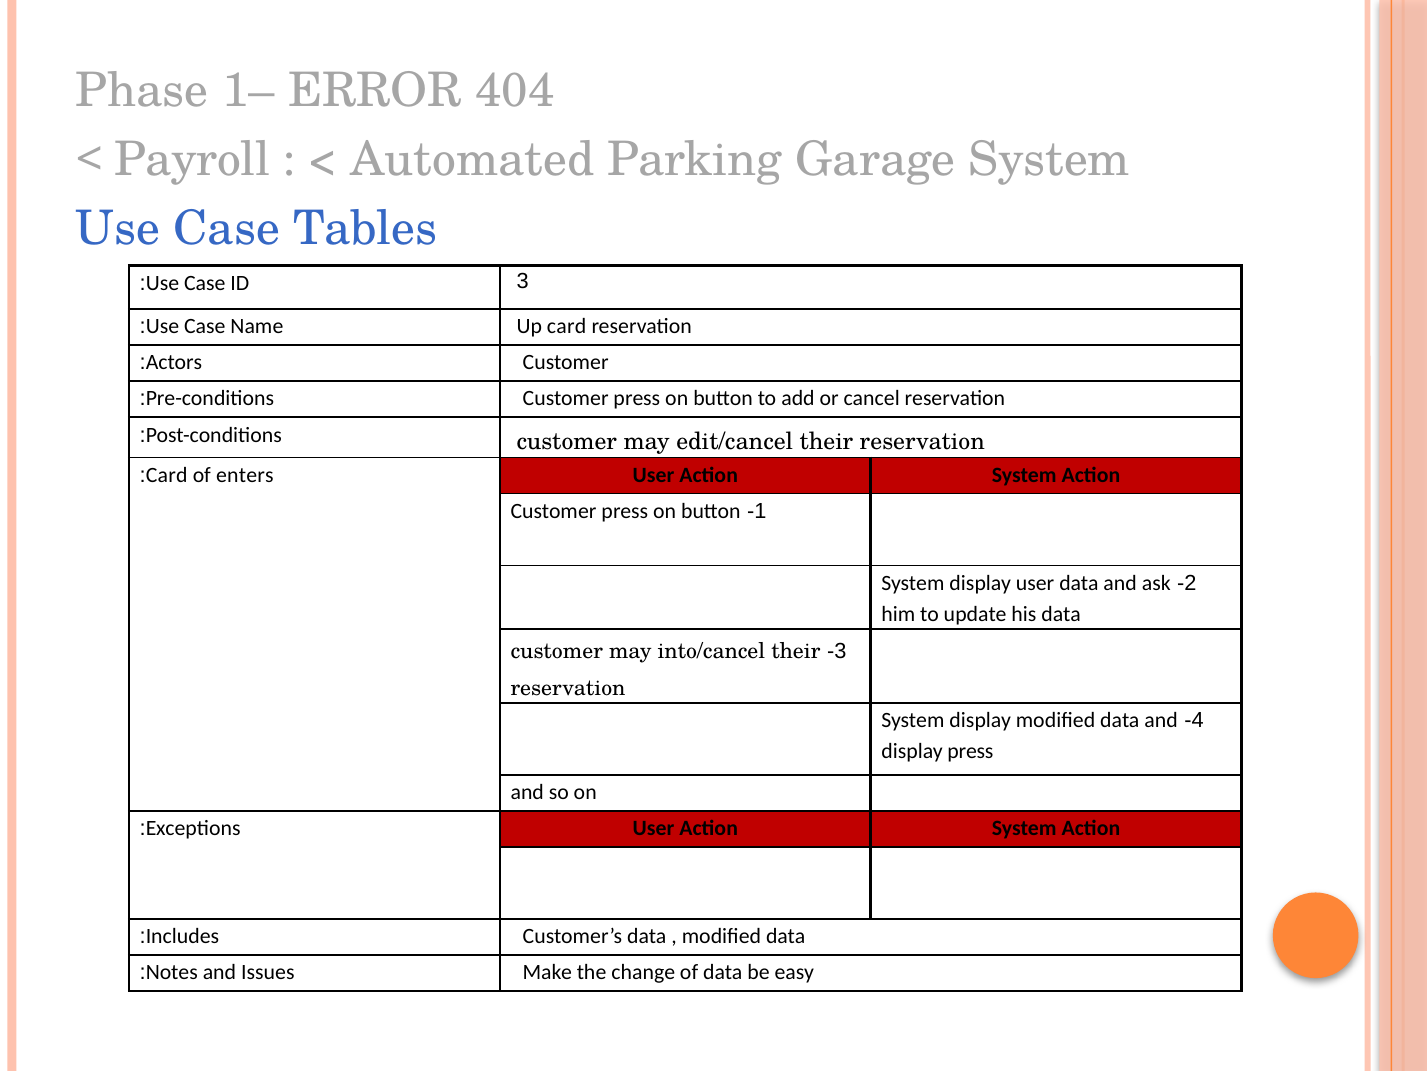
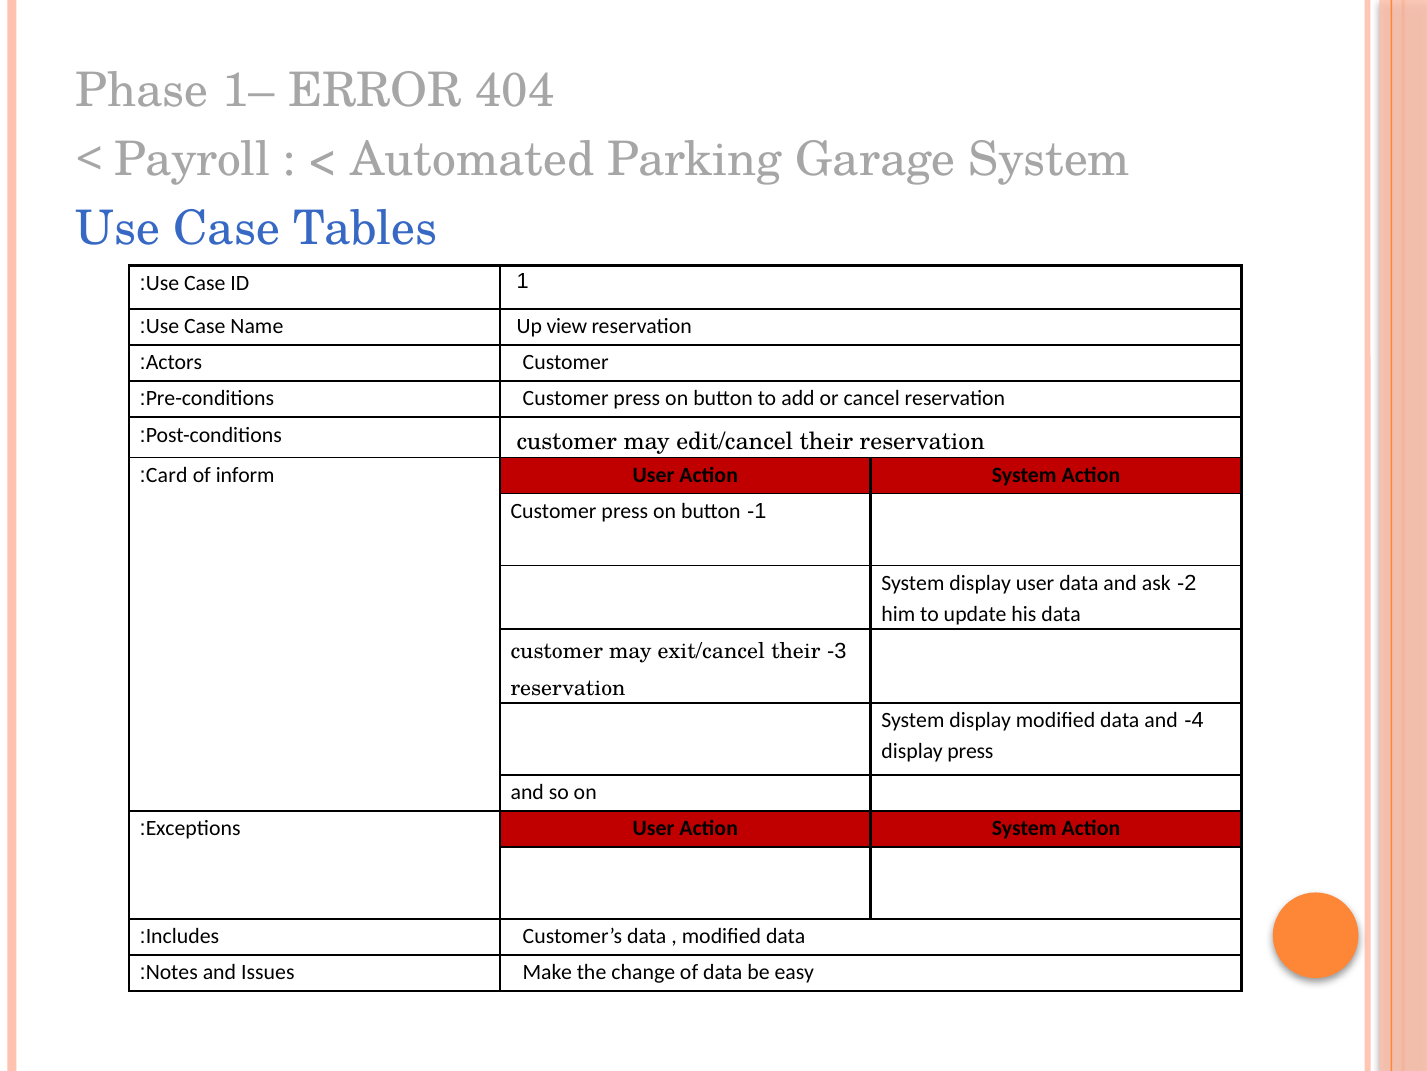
3: 3 -> 1 (523, 282)
Up card: card -> view (567, 326)
enters: enters -> inform (245, 475)
into/cancel: into/cancel -> exit/cancel (711, 651)
